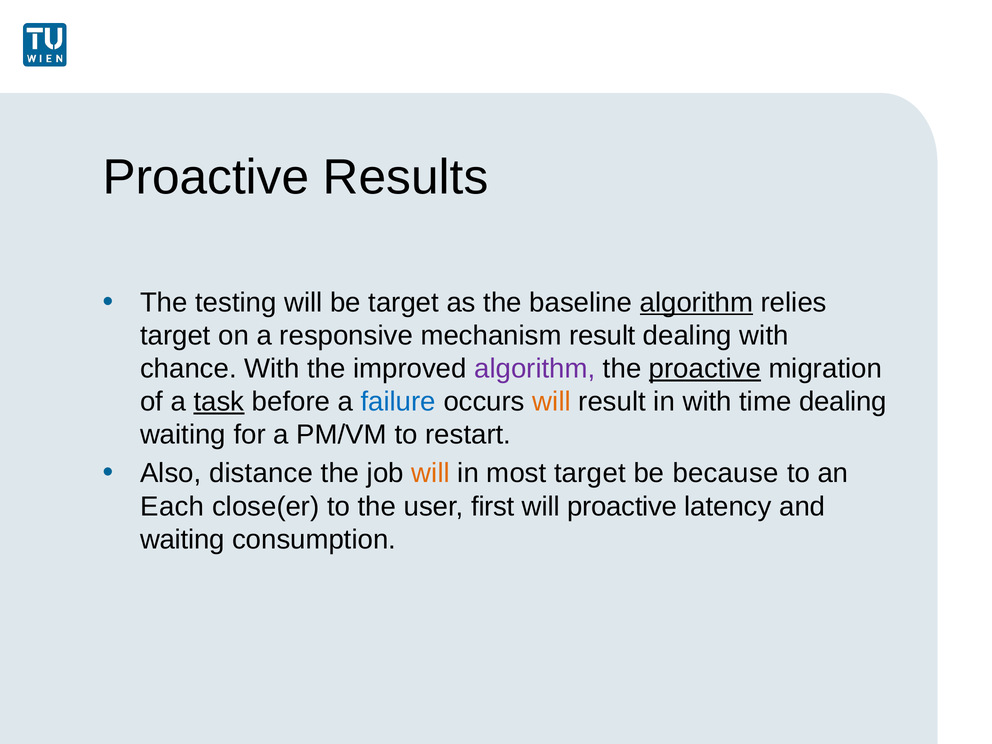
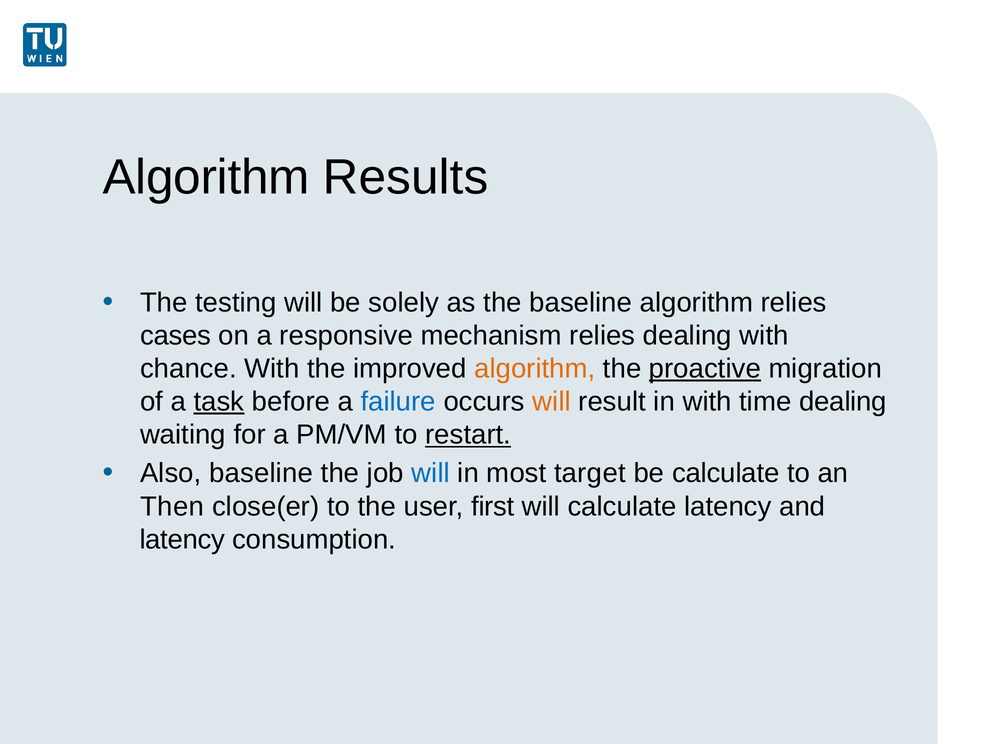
Proactive: Proactive -> Algorithm (206, 178)
be target: target -> solely (404, 302)
algorithm underline: present -> none (696, 302)
target: target -> cases (175, 336)
mechanism result: result -> relies (602, 336)
algorithm colour: purple -> orange (535, 369)
restart underline: none -> present (468, 435)
Also distance: distance -> baseline (261, 473)
will colour: orange -> blue (431, 473)
be because: because -> calculate (726, 473)
Each: Each -> Then (172, 506)
will proactive: proactive -> calculate (622, 506)
waiting: waiting -> latency (182, 540)
